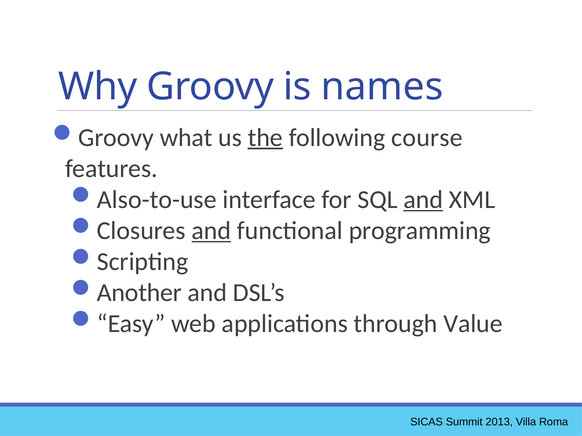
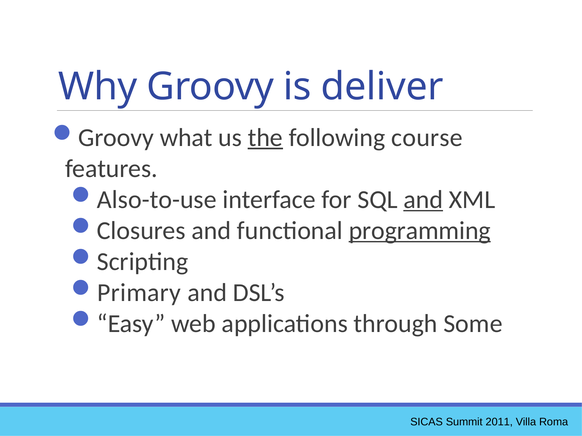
names: names -> deliver (382, 87)
and underline: present -> none (211, 231)
programming underline: none -> present (420, 231)
Another: Another -> Primary (139, 293)
Value: Value -> Some (473, 324)
2013: 2013 -> 2011 (499, 422)
